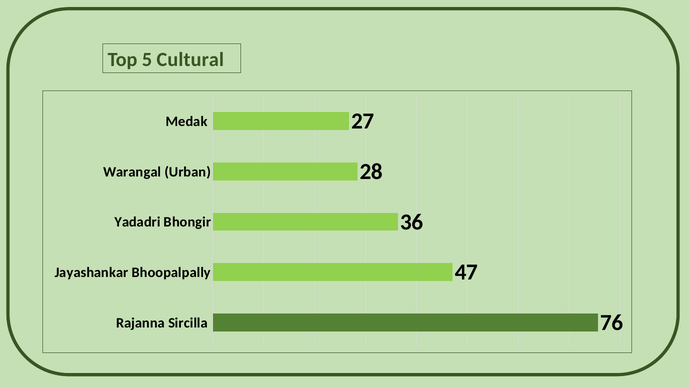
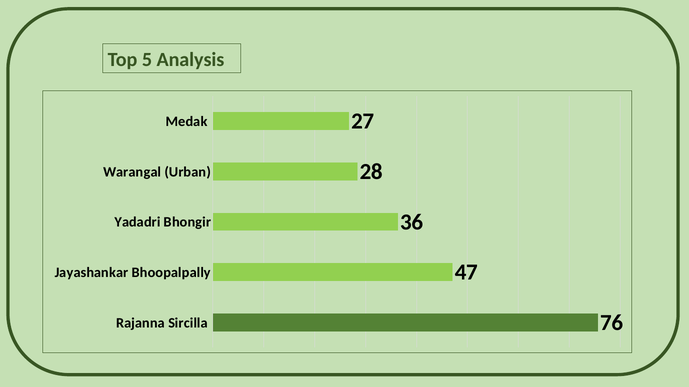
Cultural: Cultural -> Analysis (190, 60)
